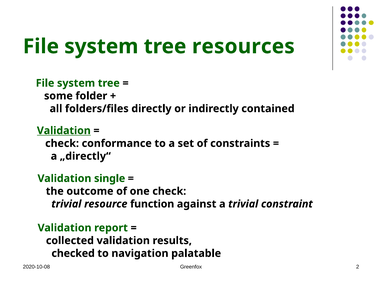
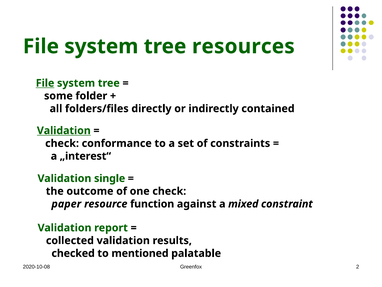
File underline: none -> present (45, 83)
„directly“: „directly“ -> „interest“ (85, 156)
trivial: trivial -> paper (66, 204)
a trivial: trivial -> mixed (243, 204)
navigation: navigation -> mentioned (140, 253)
